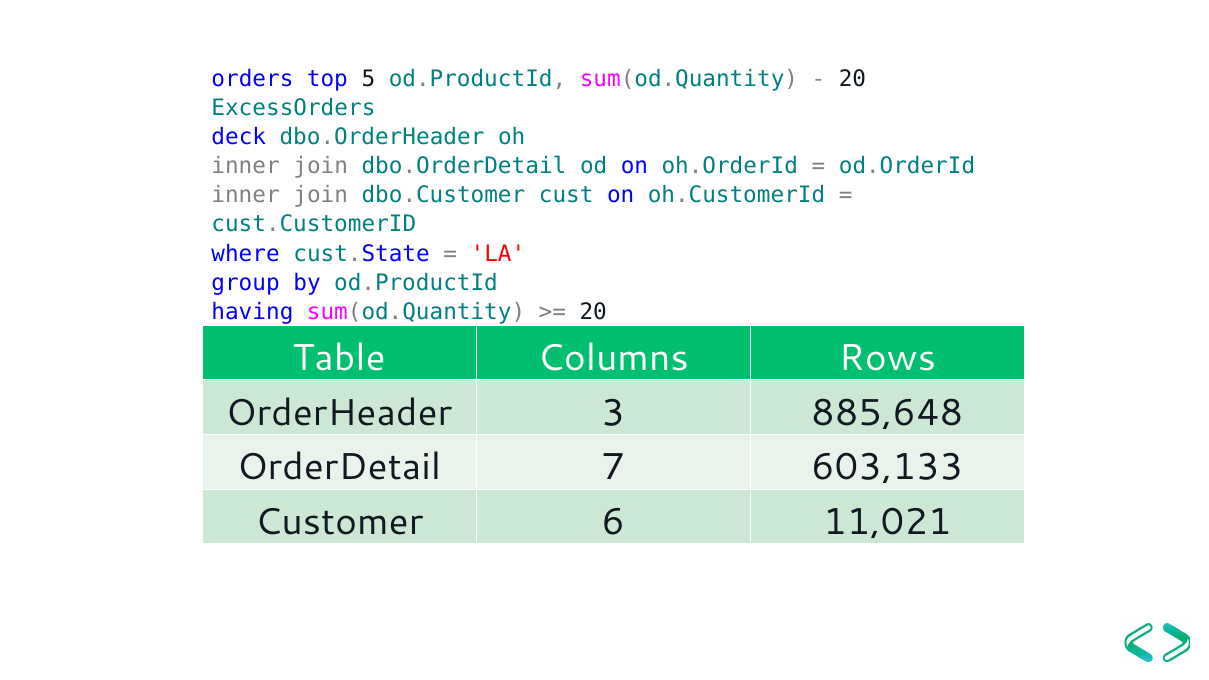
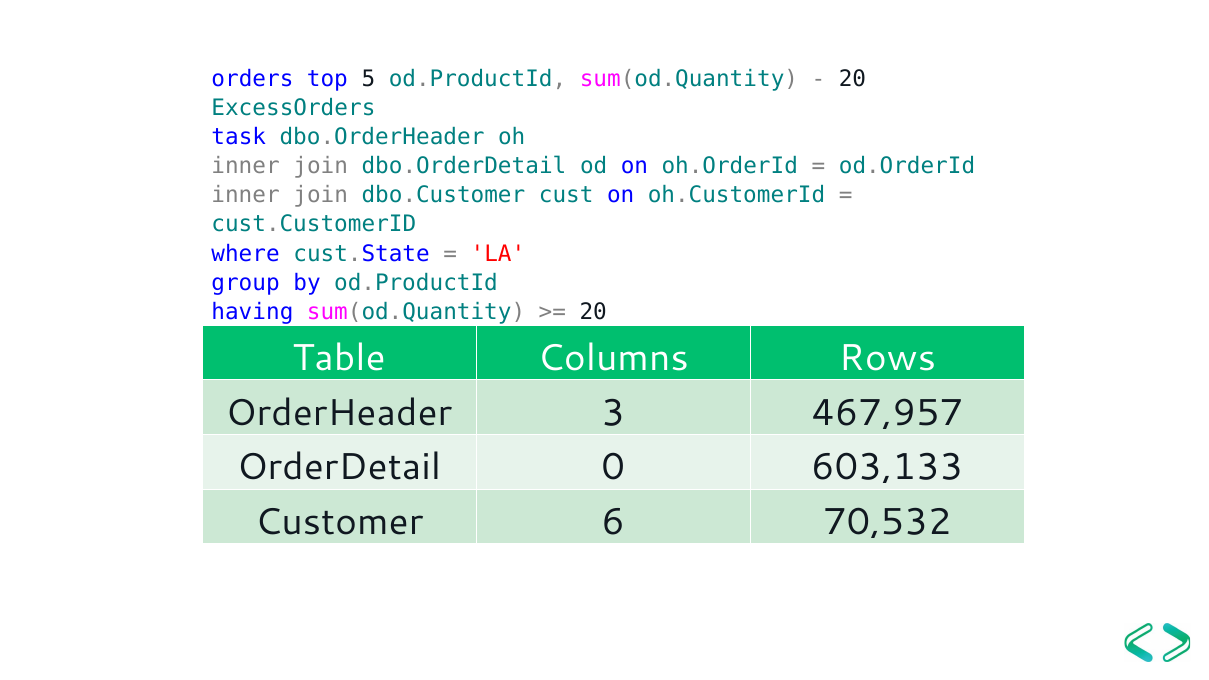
deck: deck -> task (239, 137)
885,648: 885,648 -> 467,957 (887, 413)
7: 7 -> 0 (613, 468)
11,021: 11,021 -> 70,532 (887, 522)
